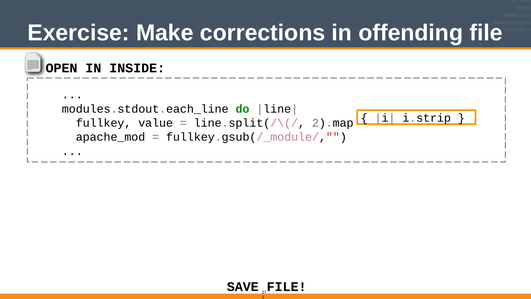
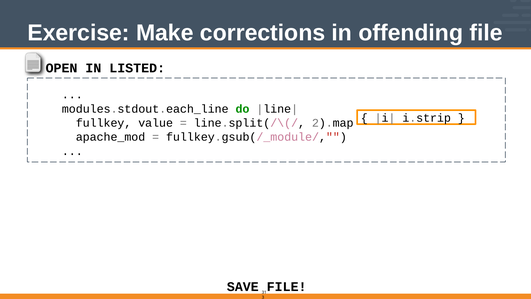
INSIDE: INSIDE -> LISTED (137, 68)
